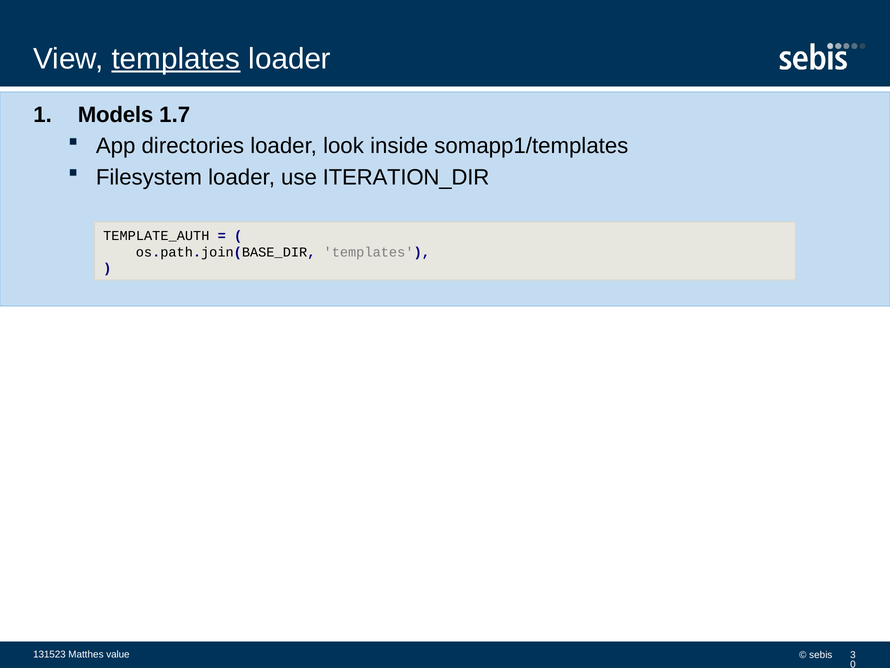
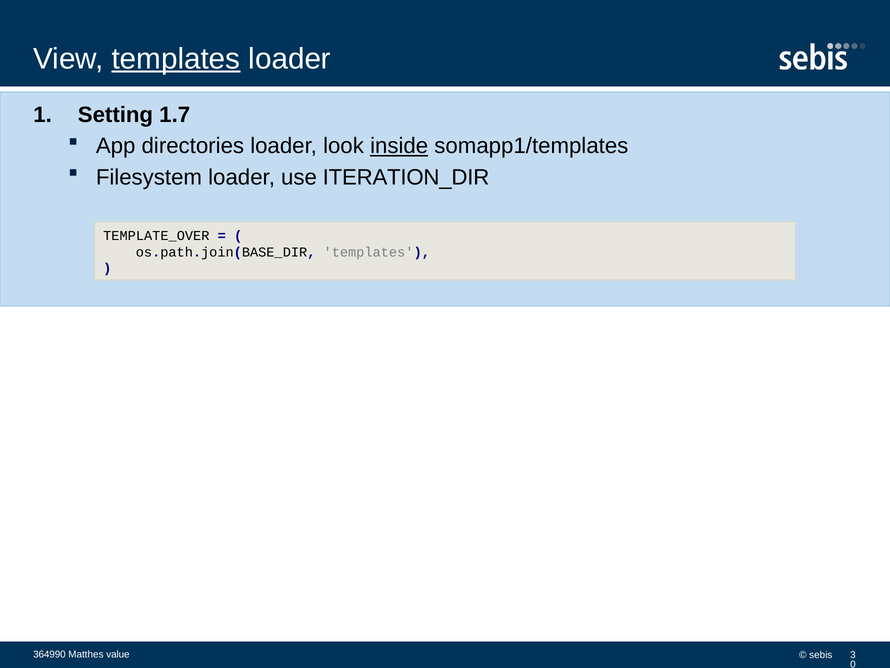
Models: Models -> Setting (115, 115)
inside underline: none -> present (399, 146)
TEMPLATE_AUTH: TEMPLATE_AUTH -> TEMPLATE_OVER (156, 235)
131523: 131523 -> 364990 (49, 654)
